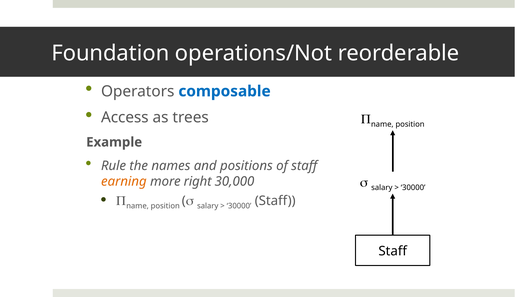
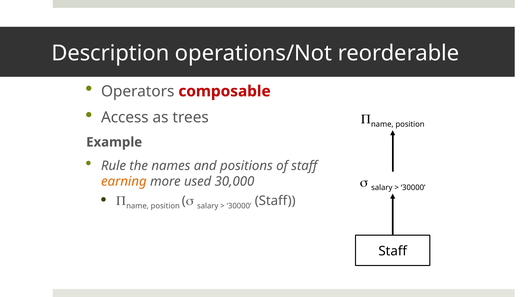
Foundation: Foundation -> Description (110, 53)
composable colour: blue -> red (225, 91)
right: right -> used (198, 182)
